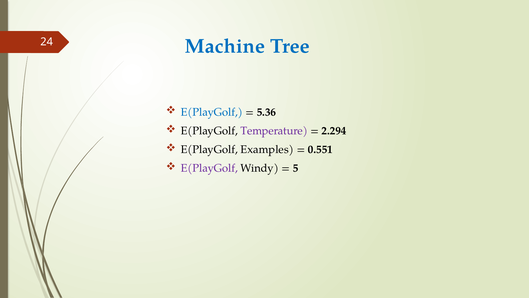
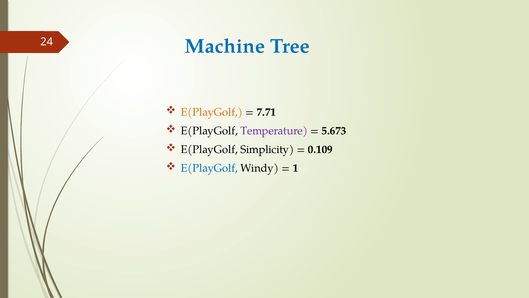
E(PlayGolf colour: blue -> orange (212, 112)
5.36: 5.36 -> 7.71 (266, 112)
2.294: 2.294 -> 5.673 (334, 131)
Examples: Examples -> Simplicity (267, 149)
0.551: 0.551 -> 0.109 (320, 149)
E(PlayGolf colour: purple -> blue (209, 168)
5: 5 -> 1 (296, 168)
